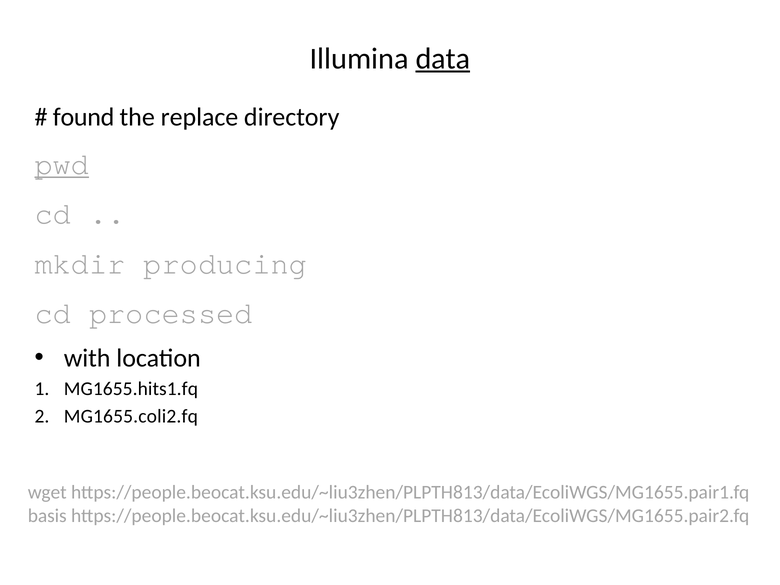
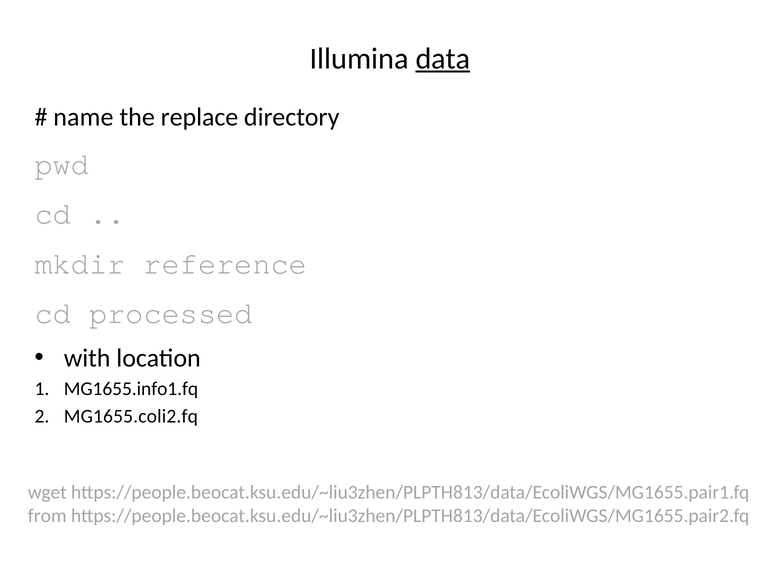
found: found -> name (83, 117)
pwd underline: present -> none (62, 164)
producing: producing -> reference (225, 264)
MG1655.hits1.fq: MG1655.hits1.fq -> MG1655.info1.fq (131, 389)
basis: basis -> from (47, 516)
